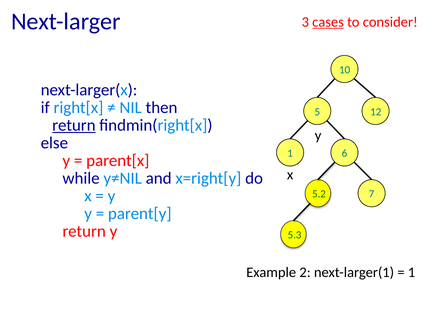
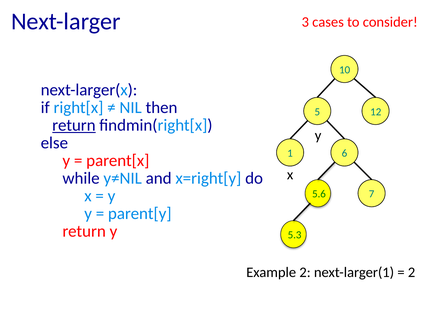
cases underline: present -> none (328, 22)
5.2: 5.2 -> 5.6 (319, 194)
1: 1 -> 2 (412, 272)
